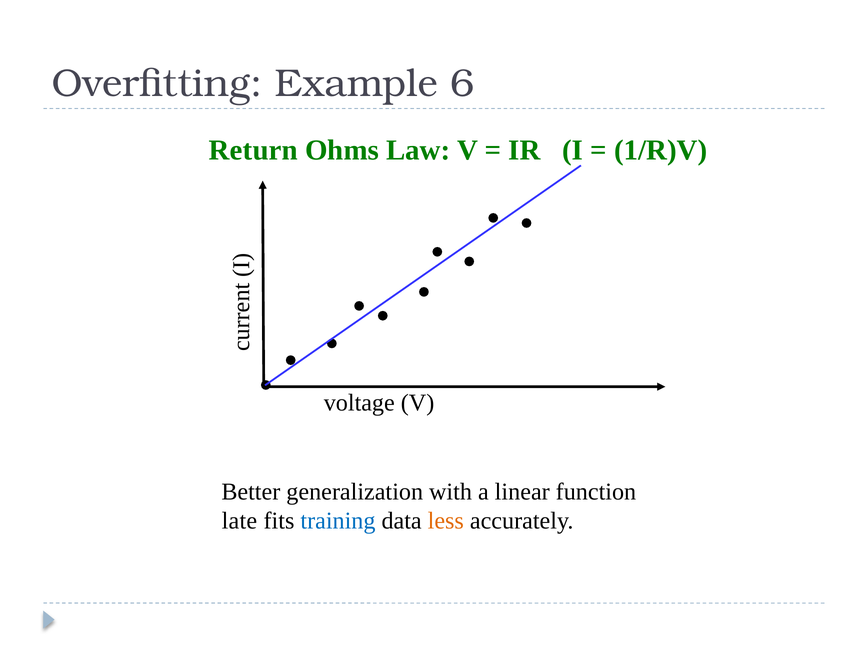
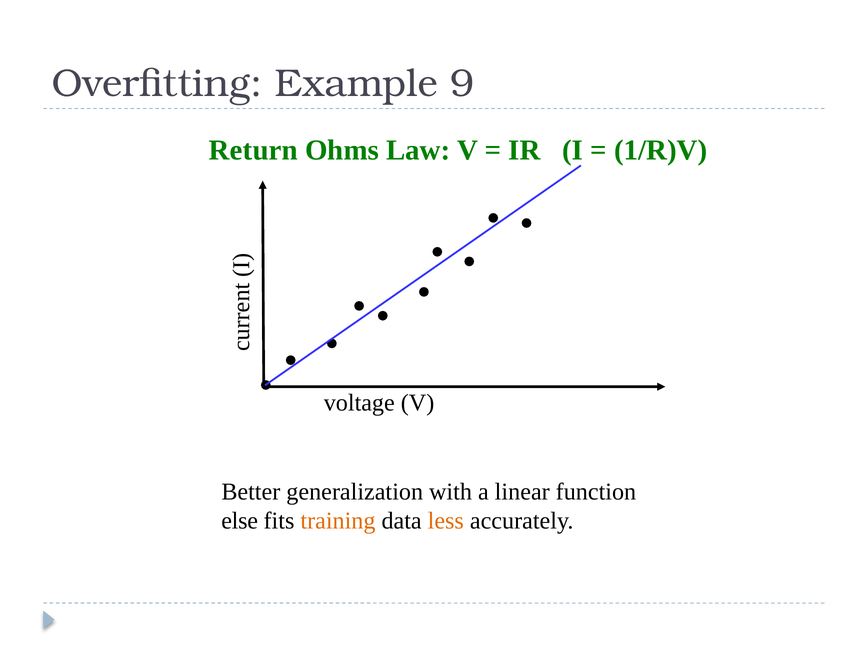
6: 6 -> 9 (462, 84)
late: late -> else (240, 521)
training colour: blue -> orange (338, 521)
